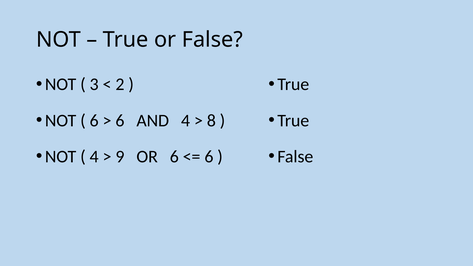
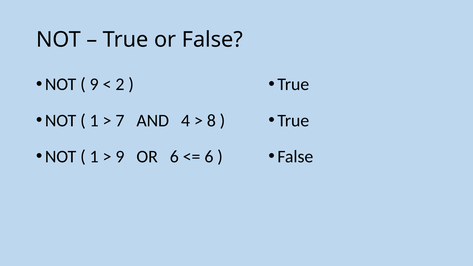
3: 3 -> 9 (94, 84)
6: 6 -> 1 (94, 121)
6: 6 -> 7 (120, 121)
4: 4 -> 1 (94, 157)
